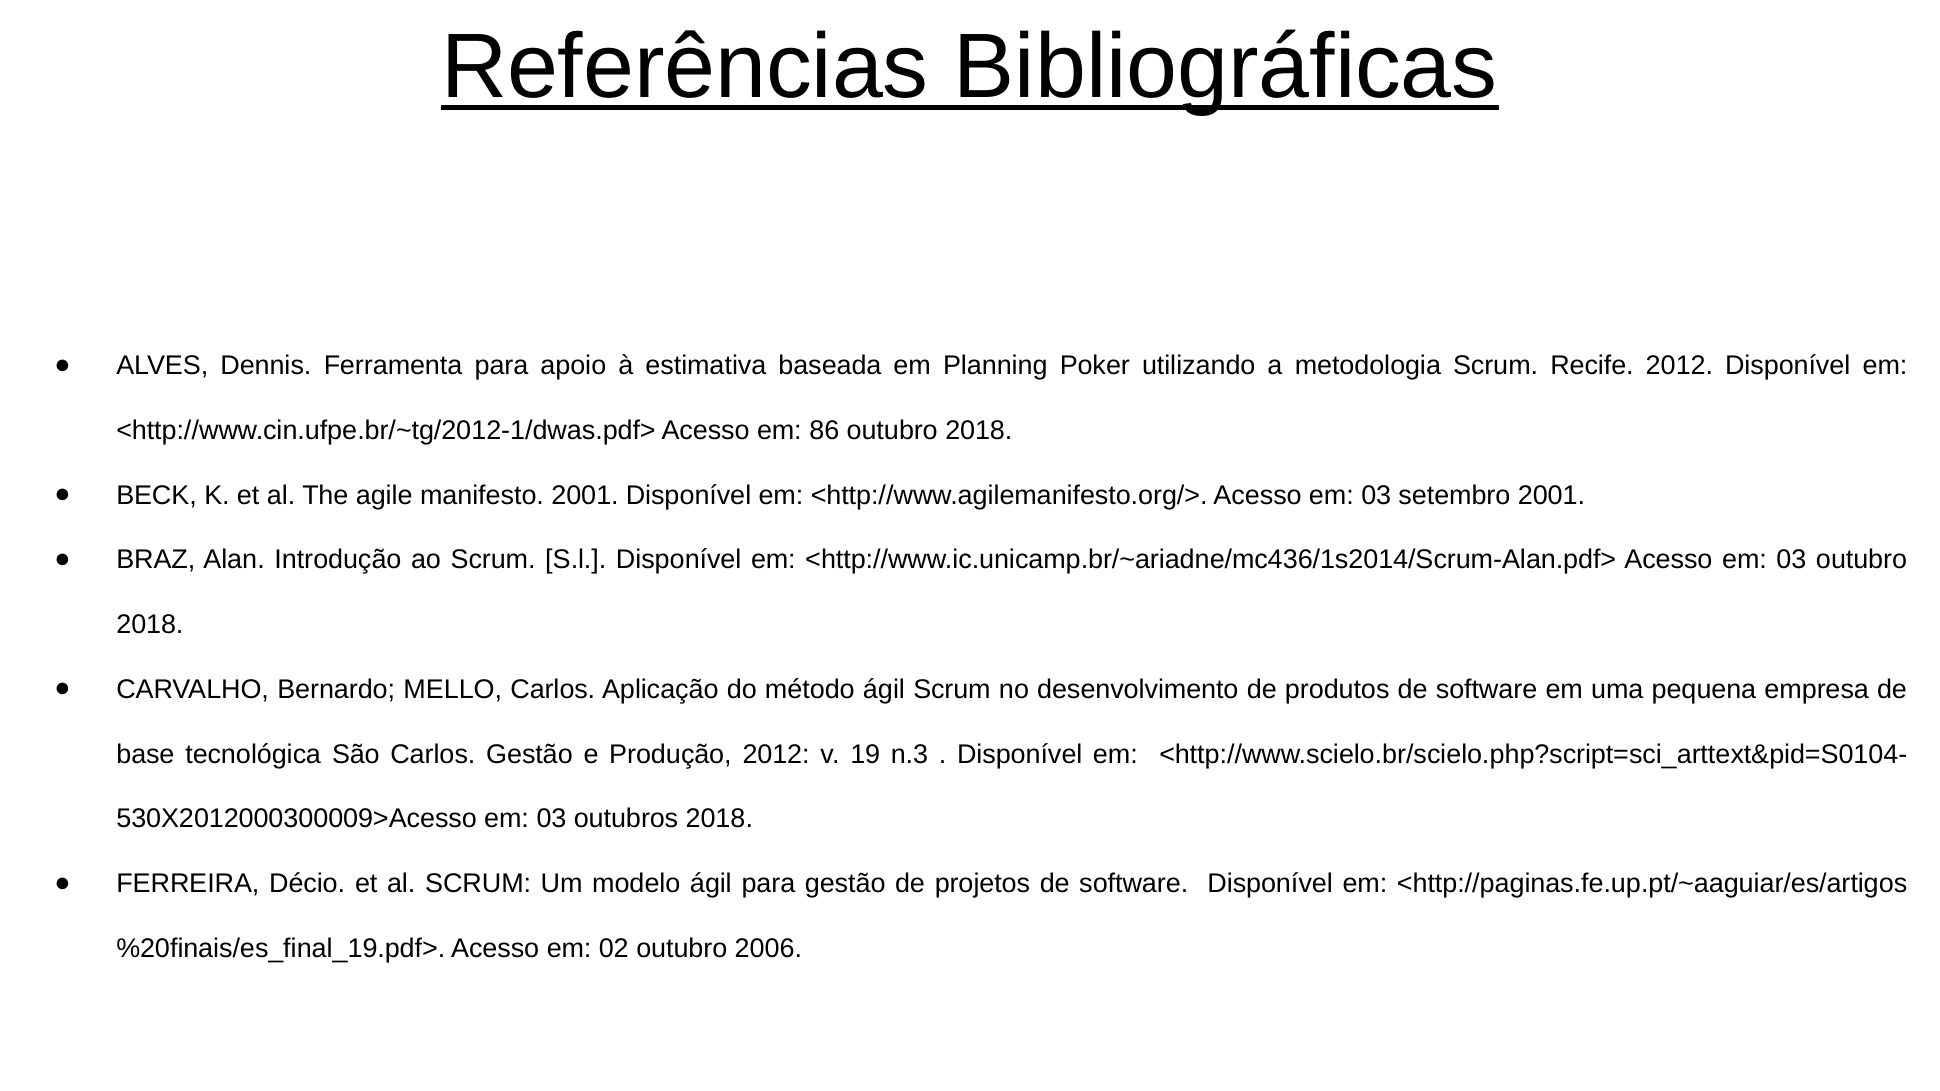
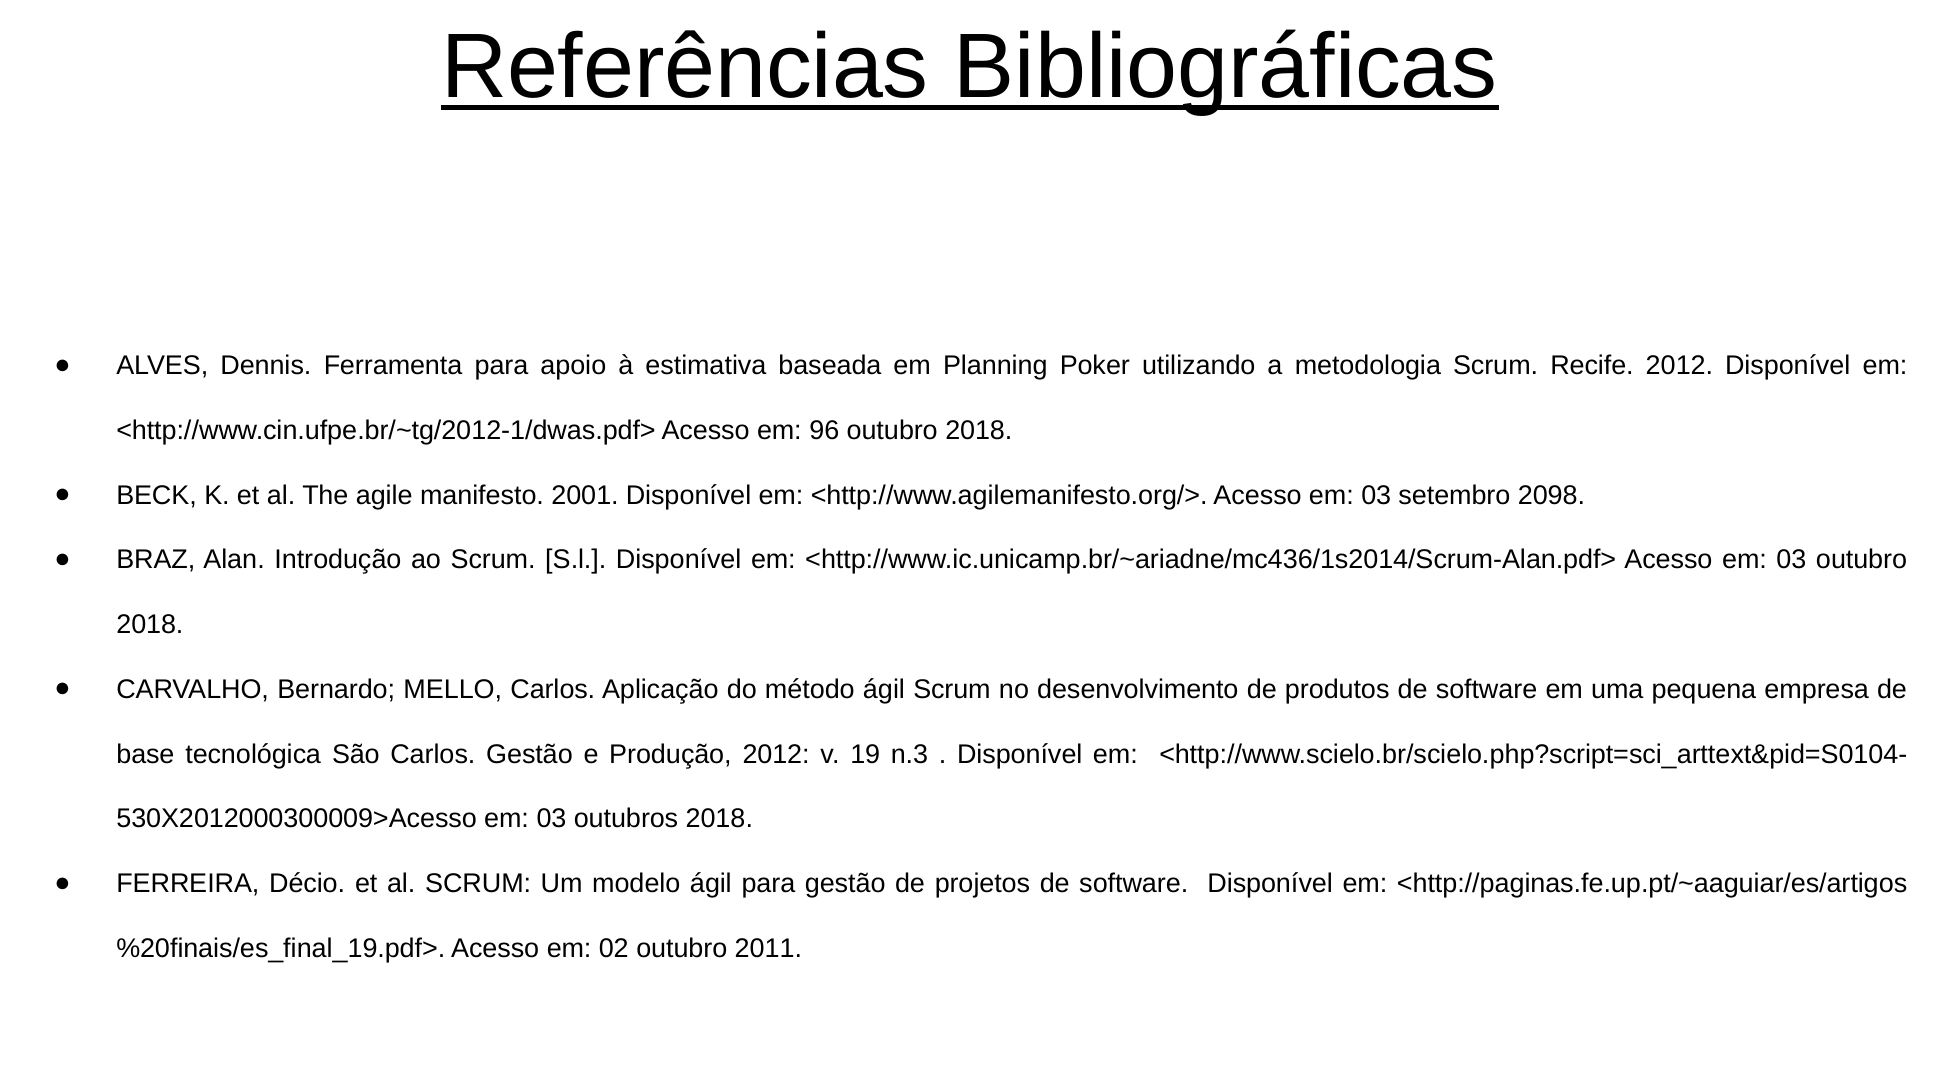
86: 86 -> 96 (824, 431)
setembro 2001: 2001 -> 2098 (1551, 495)
2006: 2006 -> 2011 (768, 949)
